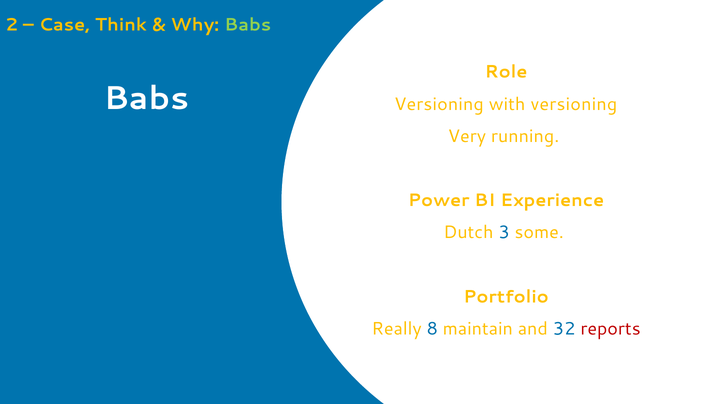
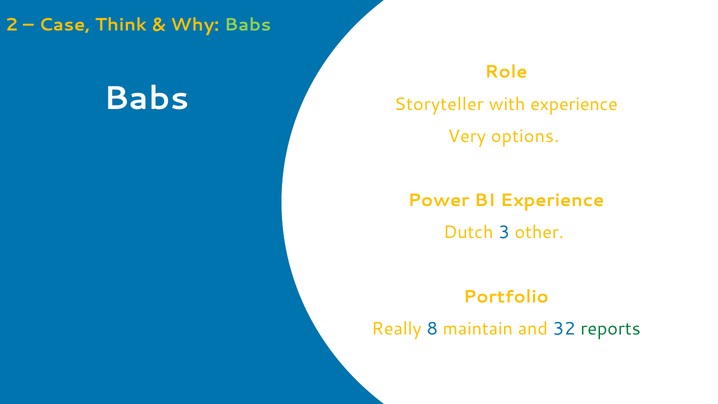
Versioning: Versioning -> Storyteller (439, 104)
with versioning: versioning -> experience (574, 104)
running: running -> options (525, 136)
some: some -> other (539, 232)
reports colour: red -> green (611, 329)
